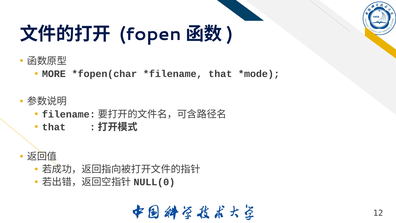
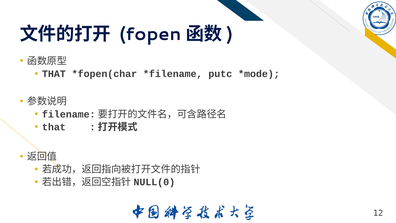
MORE: MORE -> THAT (54, 74)
that: that -> putc (220, 74)
